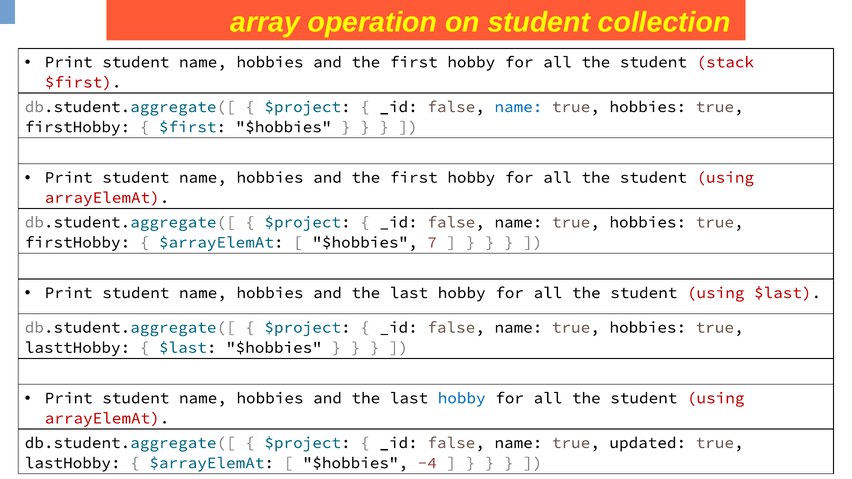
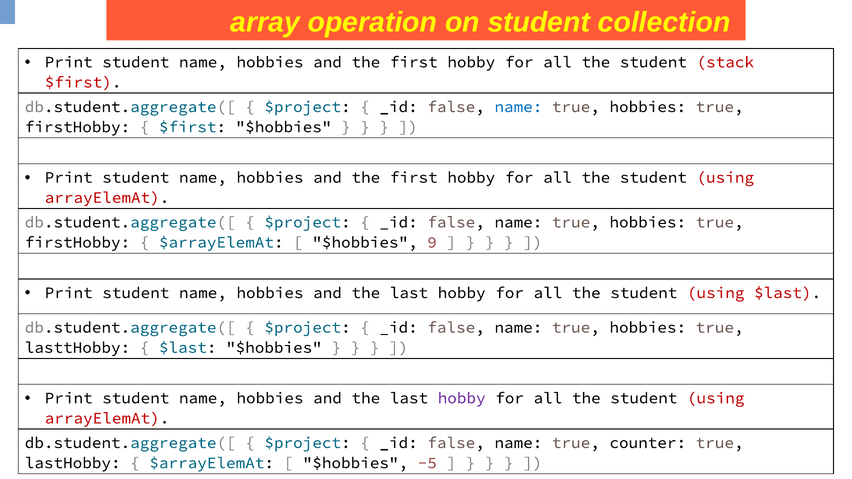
7: 7 -> 9 (432, 242)
hobby colour: blue -> purple (462, 398)
updated: updated -> counter (648, 443)
-4: -4 -> -5 (427, 463)
